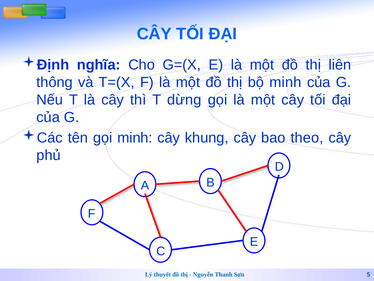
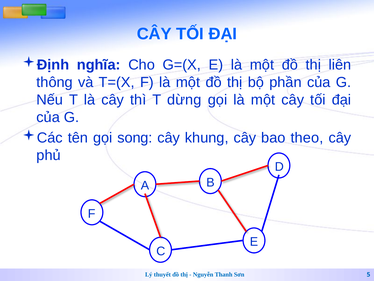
bộ minh: minh -> phần (286, 82)
gọi minh: minh -> song (135, 138)
